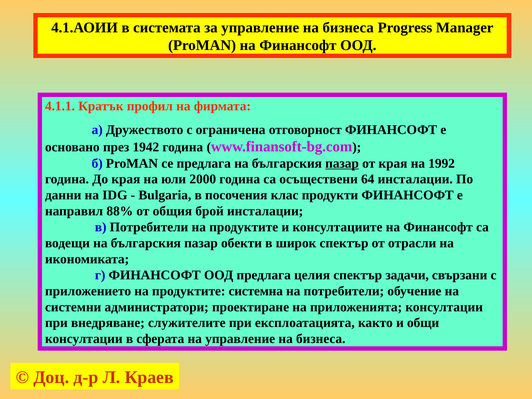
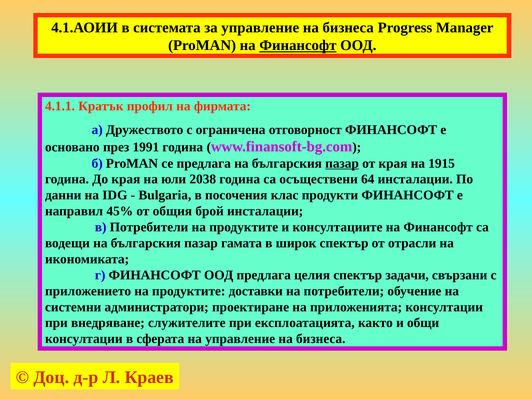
Финансофт underline: none -> present (298, 45)
1942: 1942 -> 1991 (146, 147)
1992: 1992 -> 1915 (442, 163)
2000: 2000 -> 2038 (203, 179)
88%: 88% -> 45% (120, 211)
обекти: обекти -> гамата (242, 243)
системна: системна -> доставки (256, 291)
